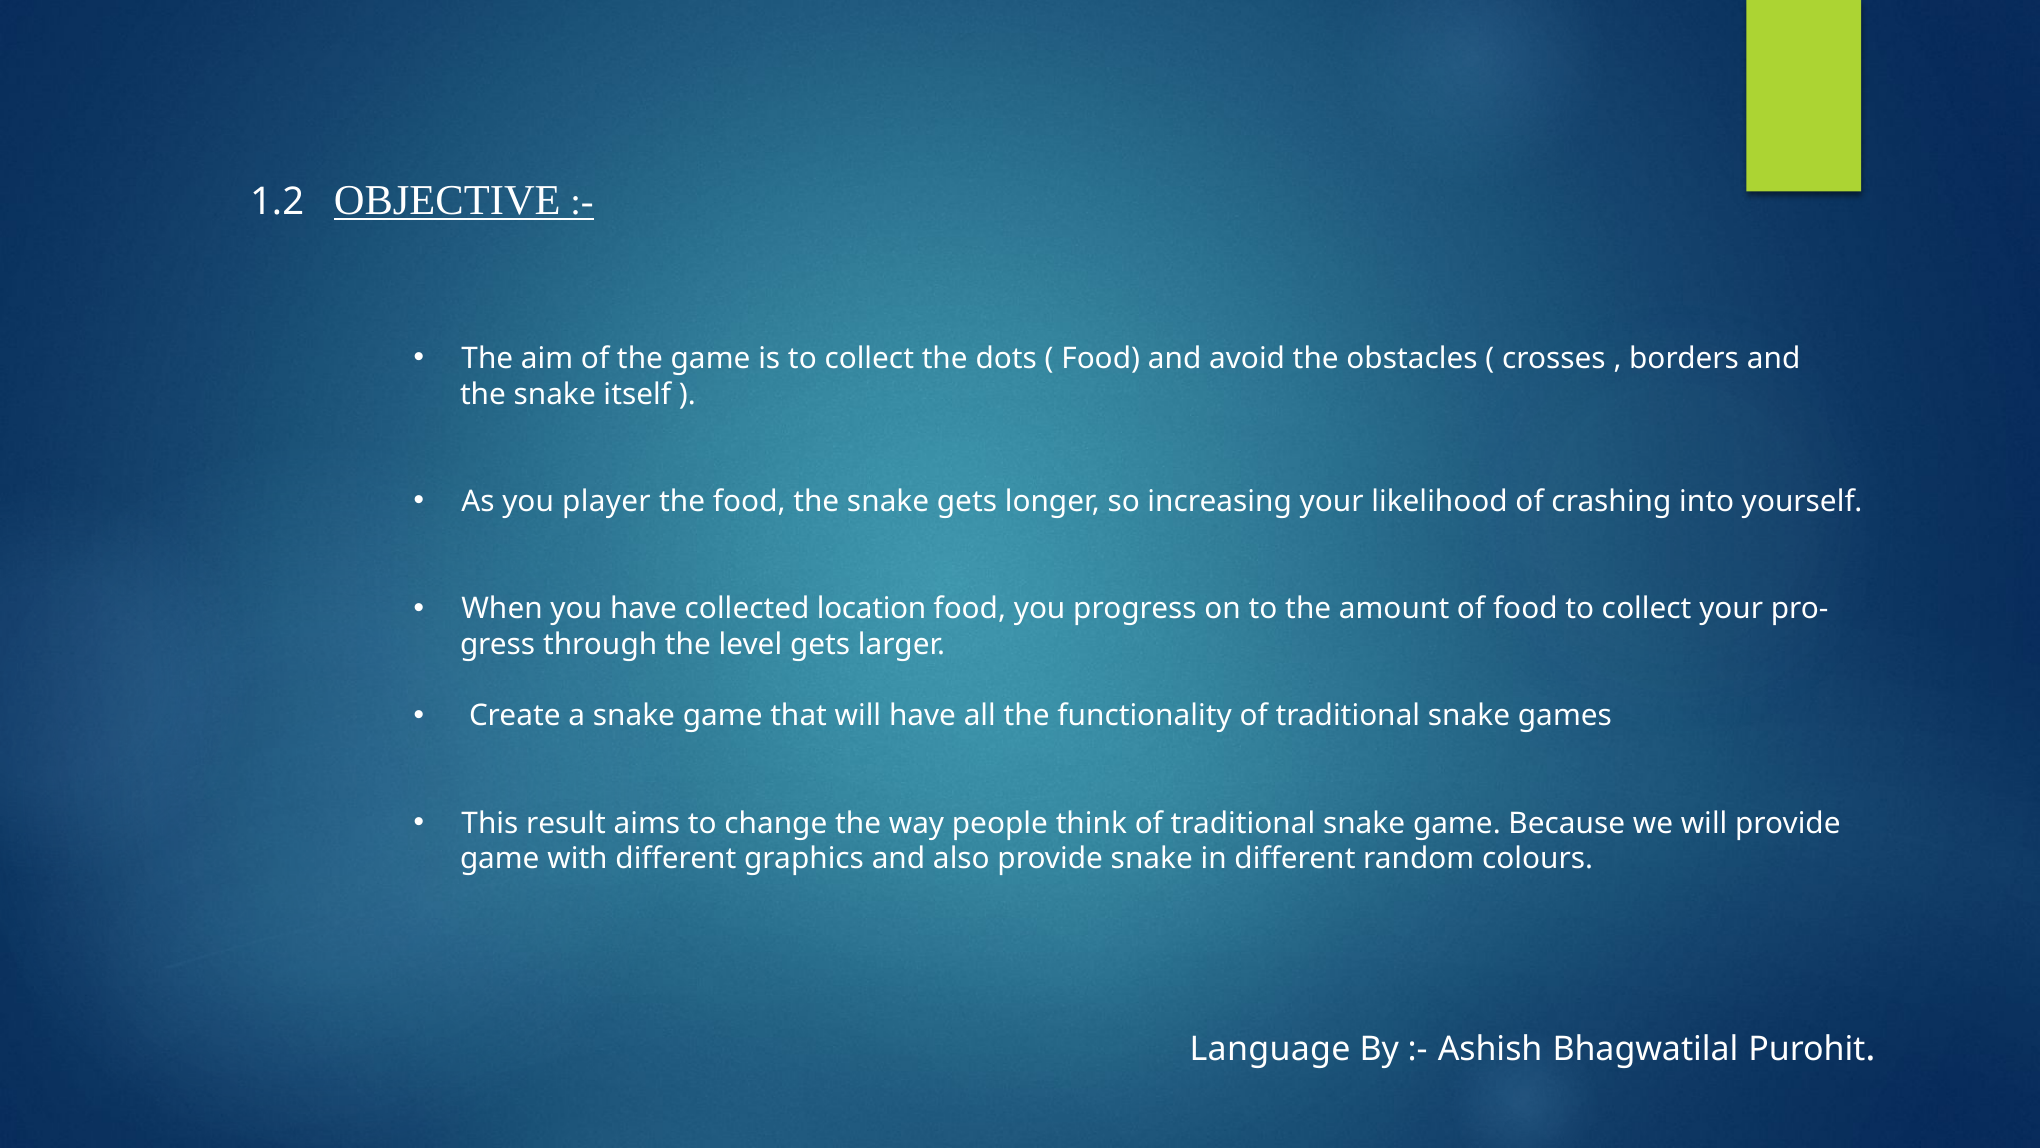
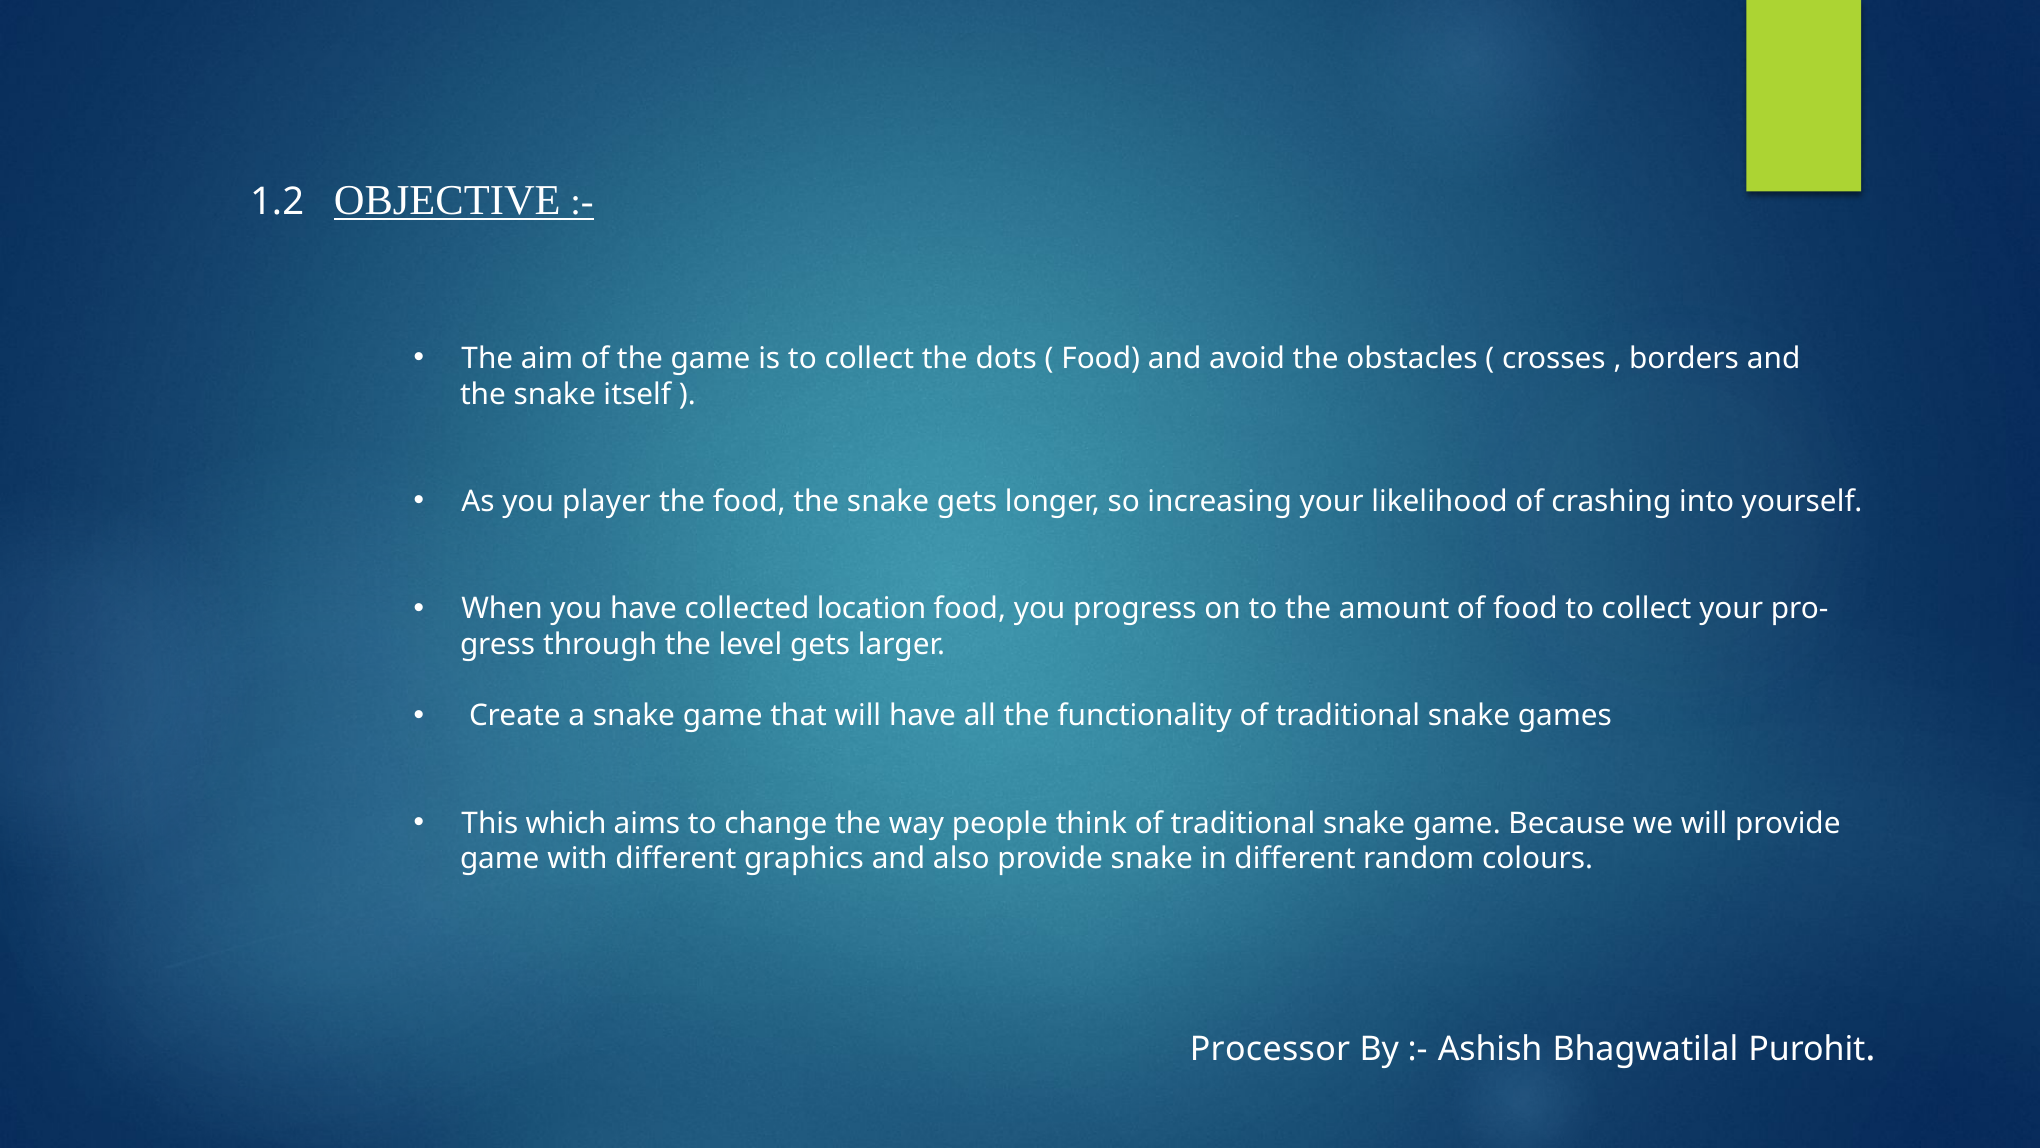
result: result -> which (566, 823)
Language: Language -> Processor (1270, 1049)
